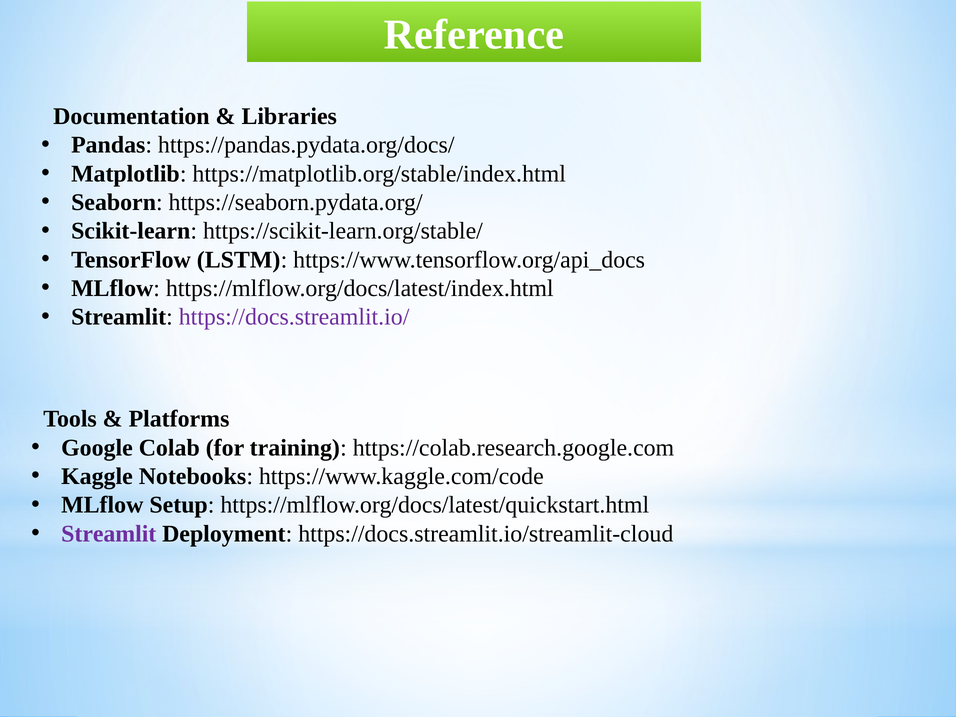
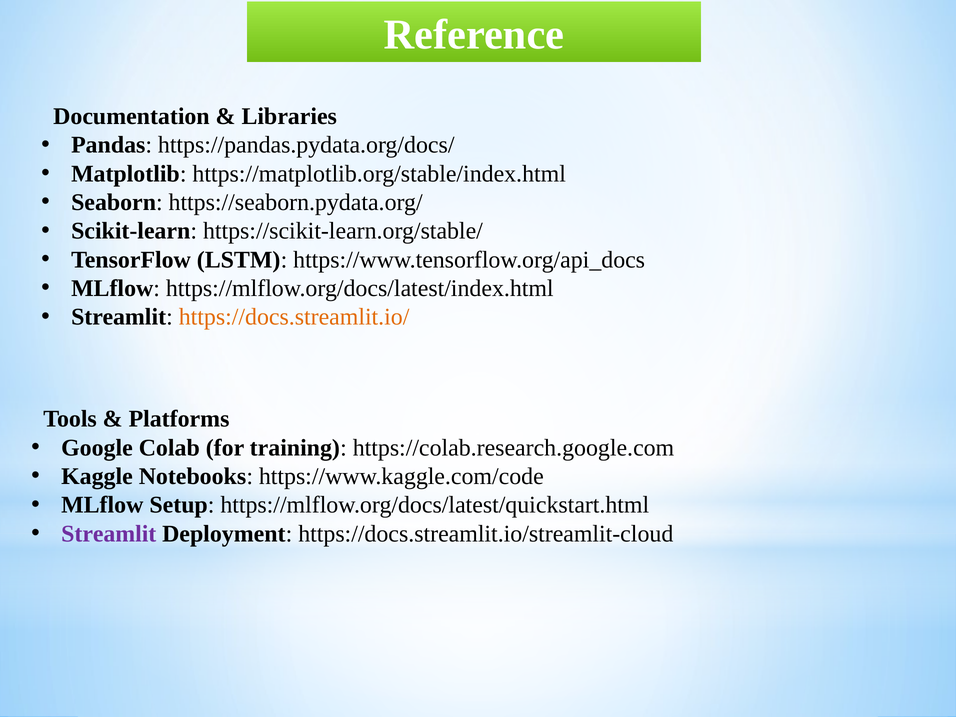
https://docs.streamlit.io/ colour: purple -> orange (294, 317)
